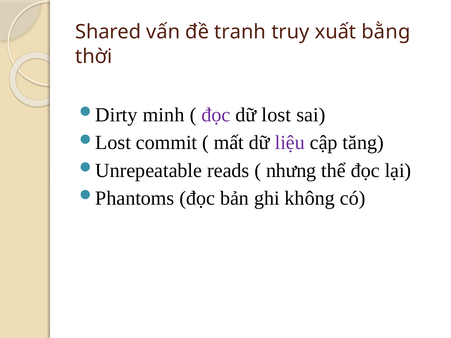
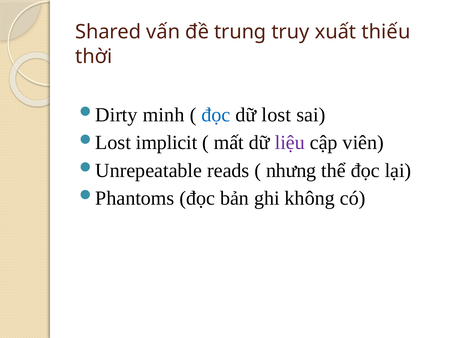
tranh: tranh -> trung (240, 32)
bằng: bằng -> thiếu (386, 32)
đọc colour: purple -> blue (216, 115)
commit: commit -> implicit (167, 143)
tăng: tăng -> viên (363, 143)
